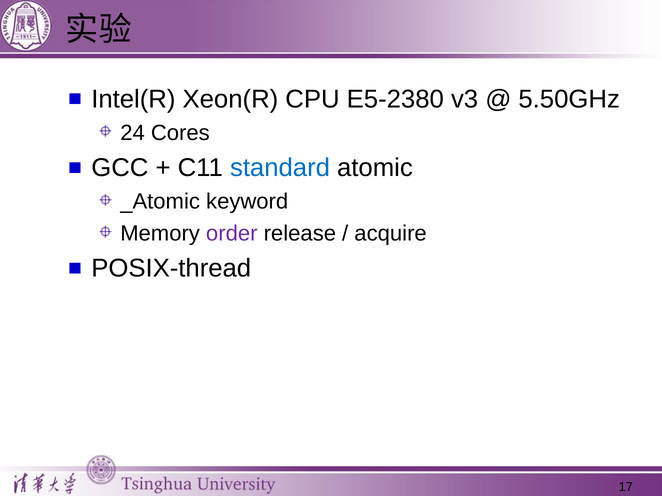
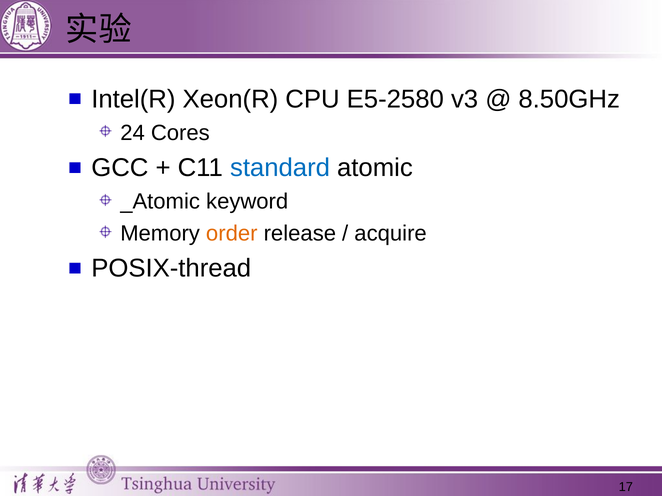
E5-2380: E5-2380 -> E5-2580 (395, 99)
5.50GHz: 5.50GHz -> 8.50GHz (569, 99)
order colour: purple -> orange (232, 234)
